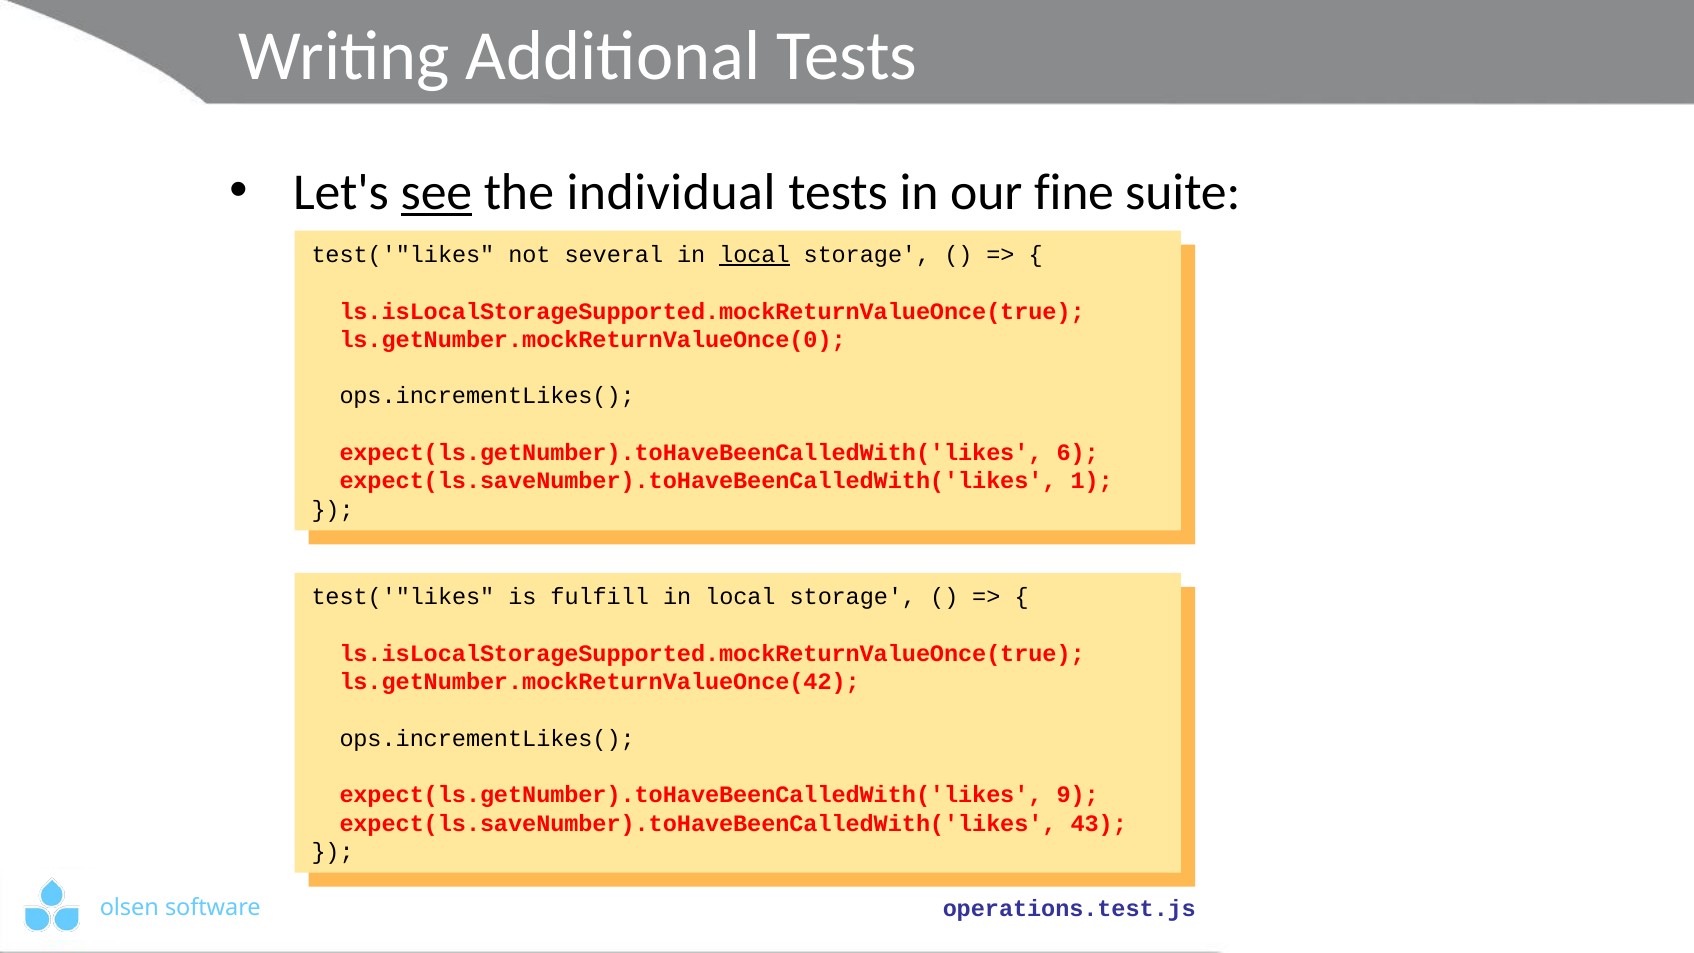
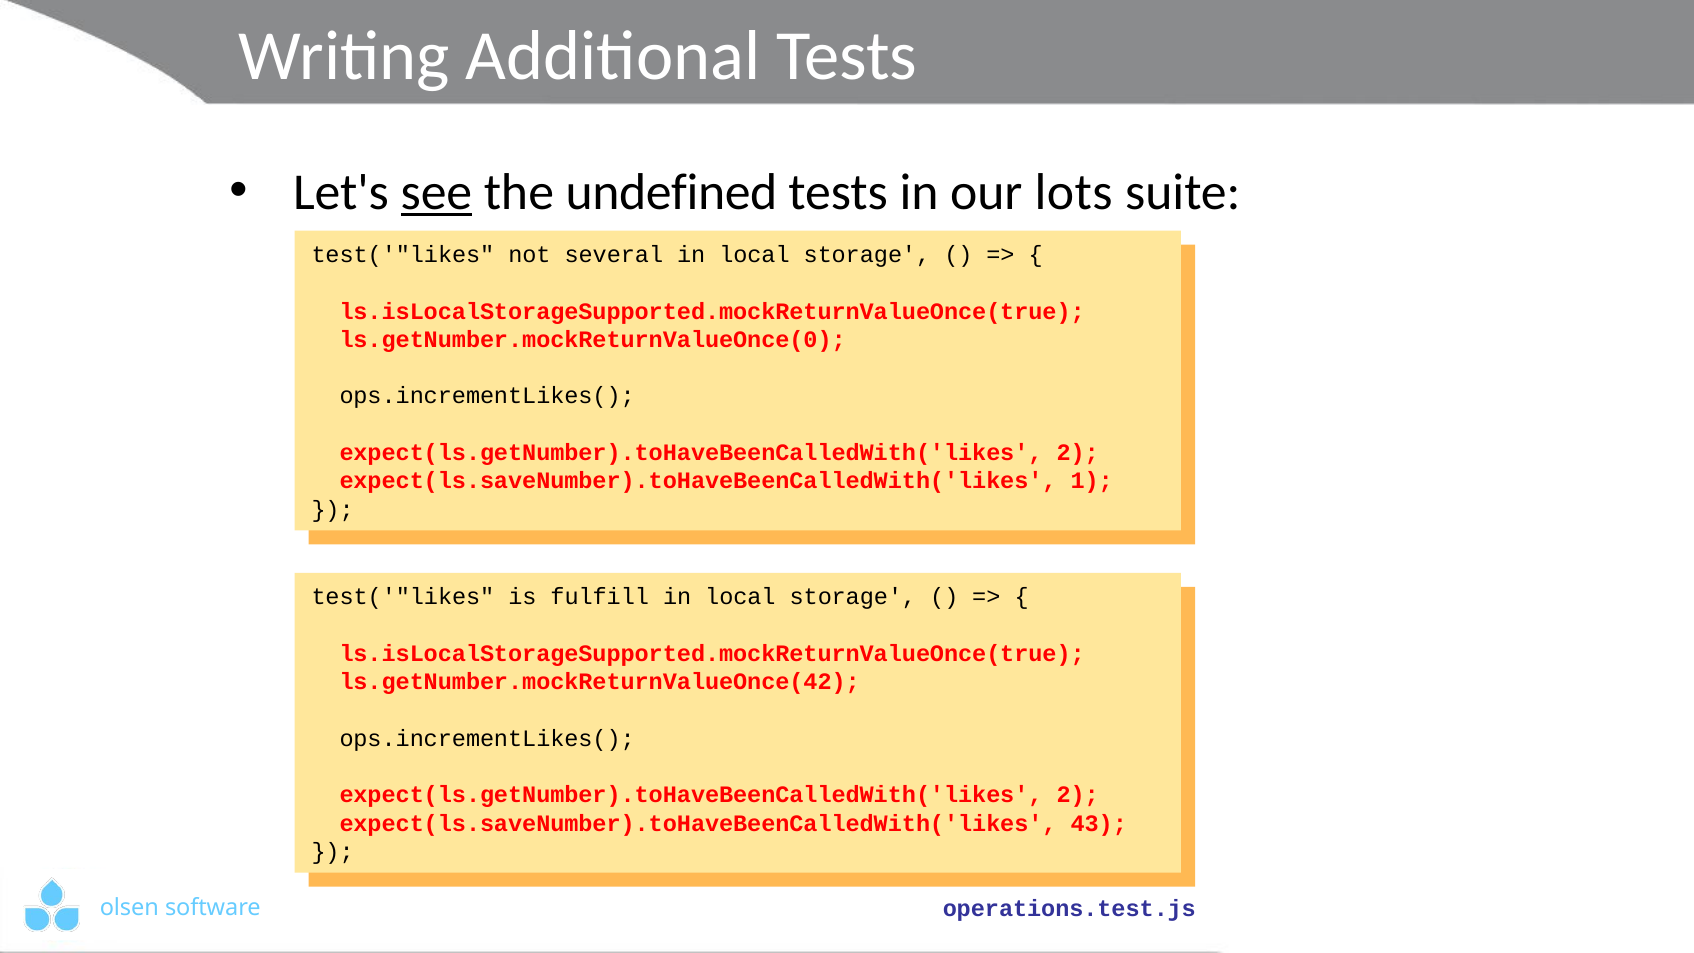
individual: individual -> undefined (671, 192)
fine: fine -> lots (1074, 192)
local underline: present -> none (754, 255)
6: 6 -> 2 (1078, 453)
9: 9 -> 2 (1078, 795)
